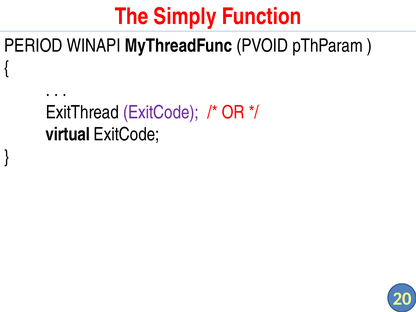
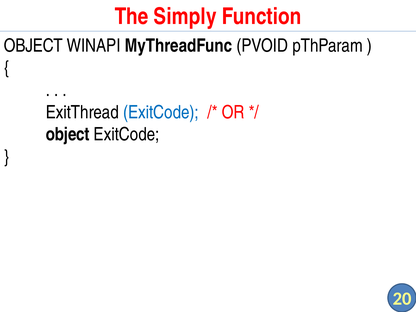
PERIOD: PERIOD -> OBJECT (33, 46)
ExitCode colour: purple -> blue (161, 112)
virtual: virtual -> object (68, 134)
